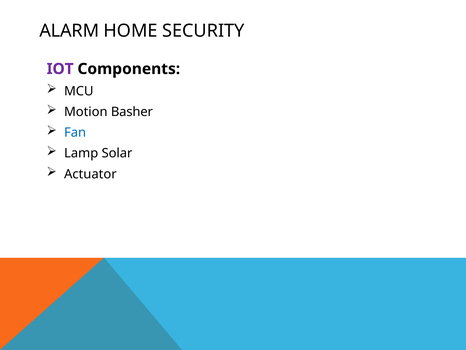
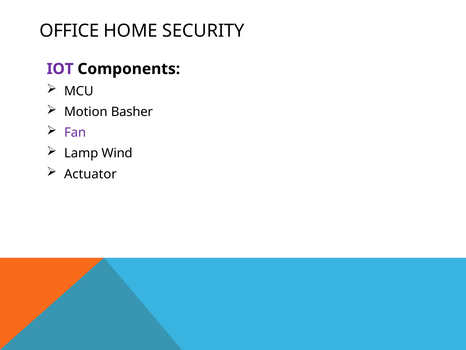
ALARM: ALARM -> OFFICE (69, 31)
Fan colour: blue -> purple (75, 132)
Solar: Solar -> Wind (117, 153)
